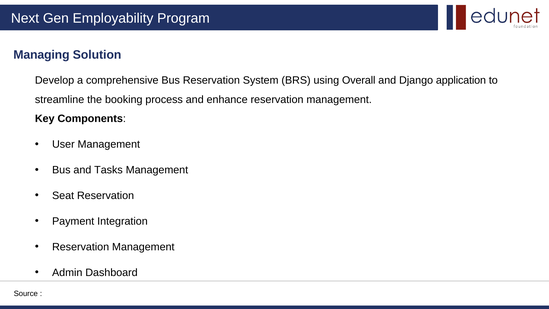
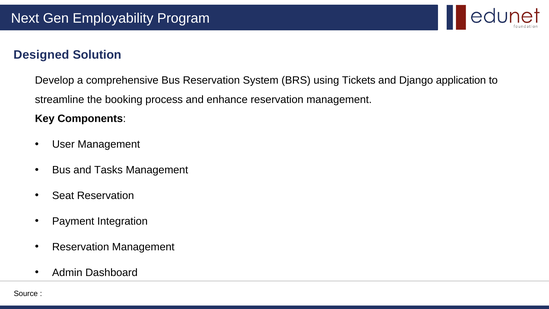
Managing: Managing -> Designed (41, 55)
Overall: Overall -> Tickets (359, 80)
